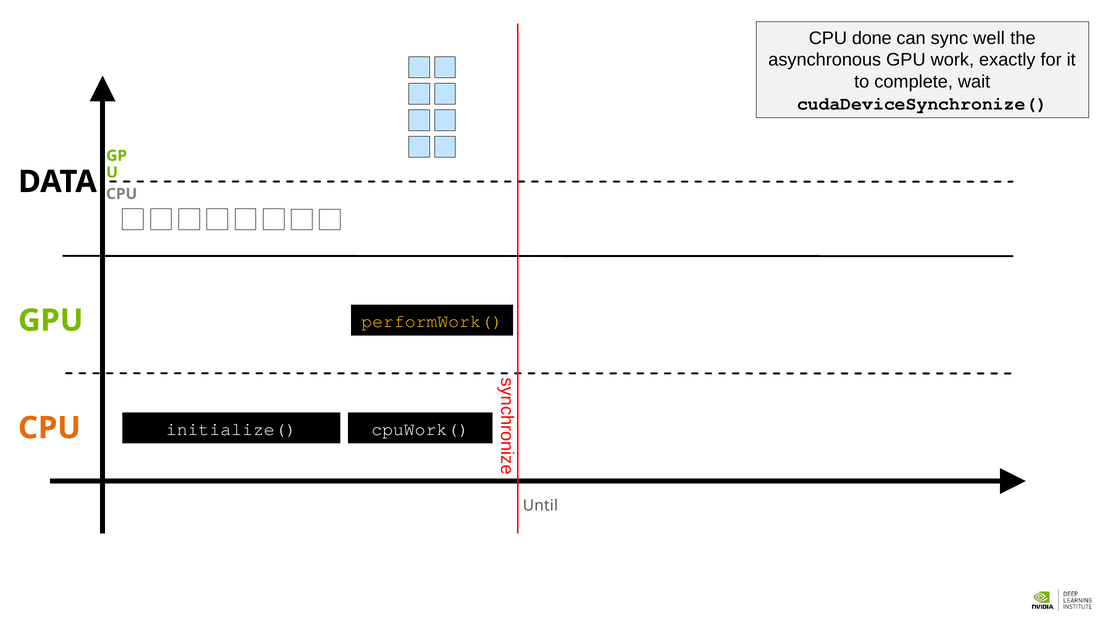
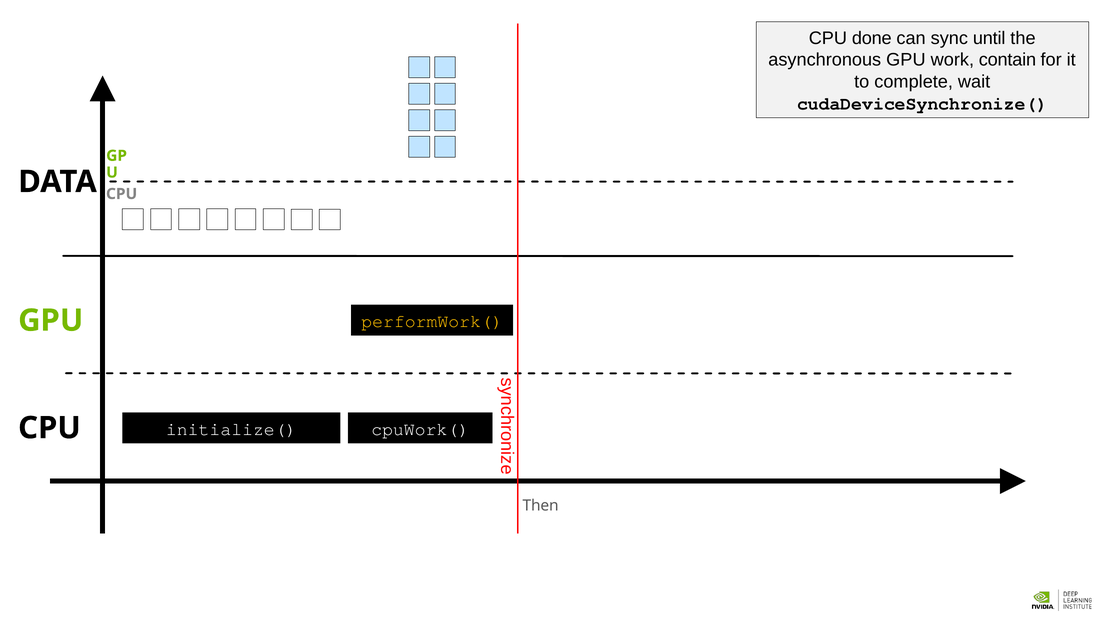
well: well -> until (989, 38)
exactly: exactly -> contain (1007, 60)
CPU colour: orange -> black (49, 428)
Until: Until -> Then (541, 505)
